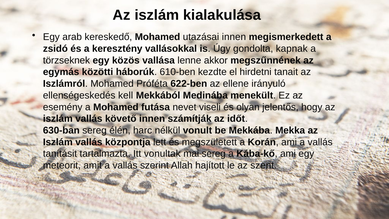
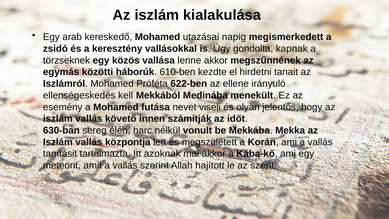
utazásai innen: innen -> napig (234, 37)
vonultak: vonultak -> azoknak (162, 154)
mai sereg: sereg -> akkor (214, 154)
